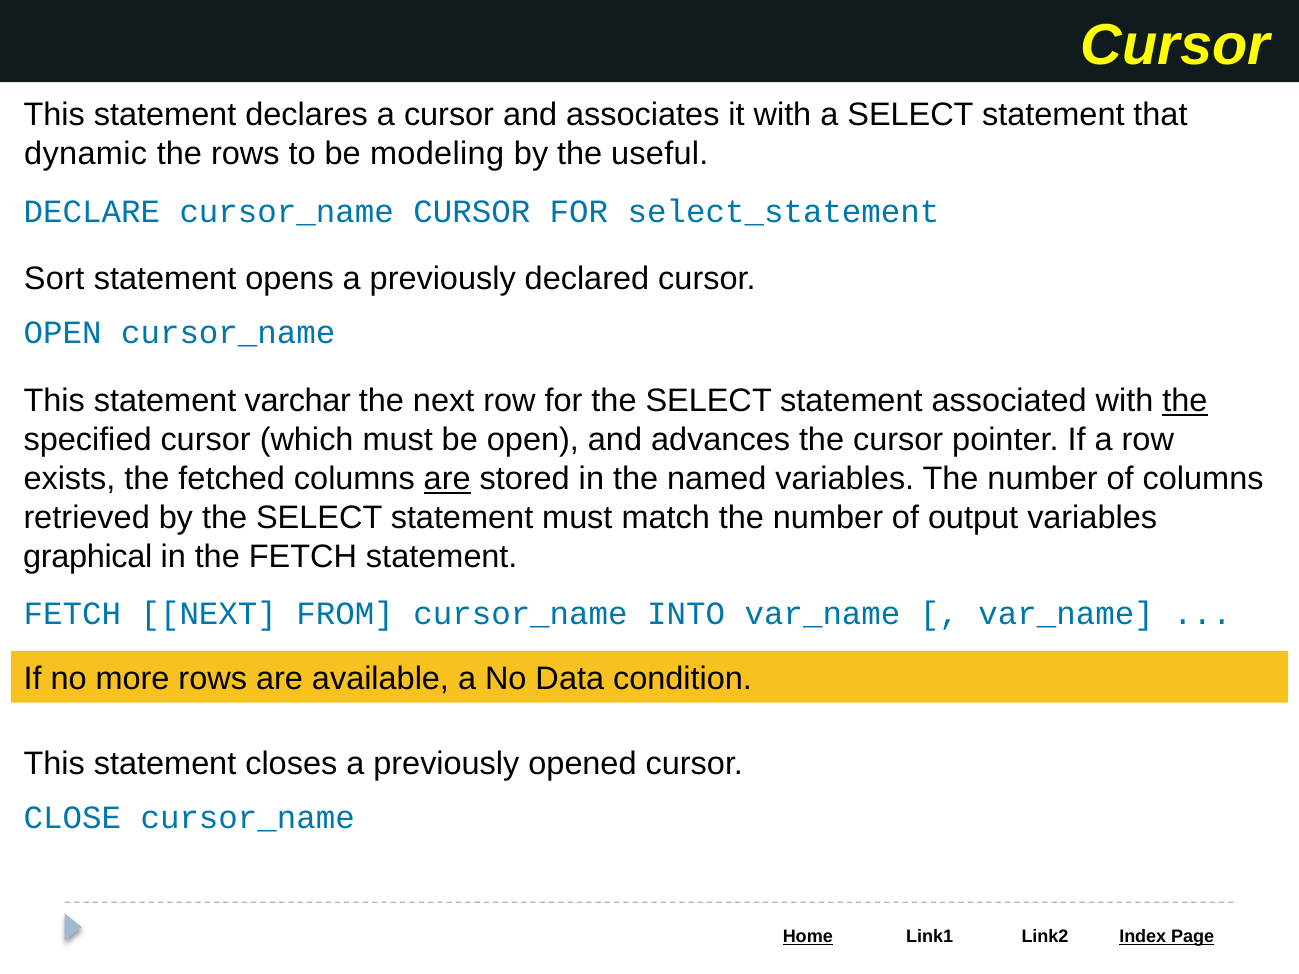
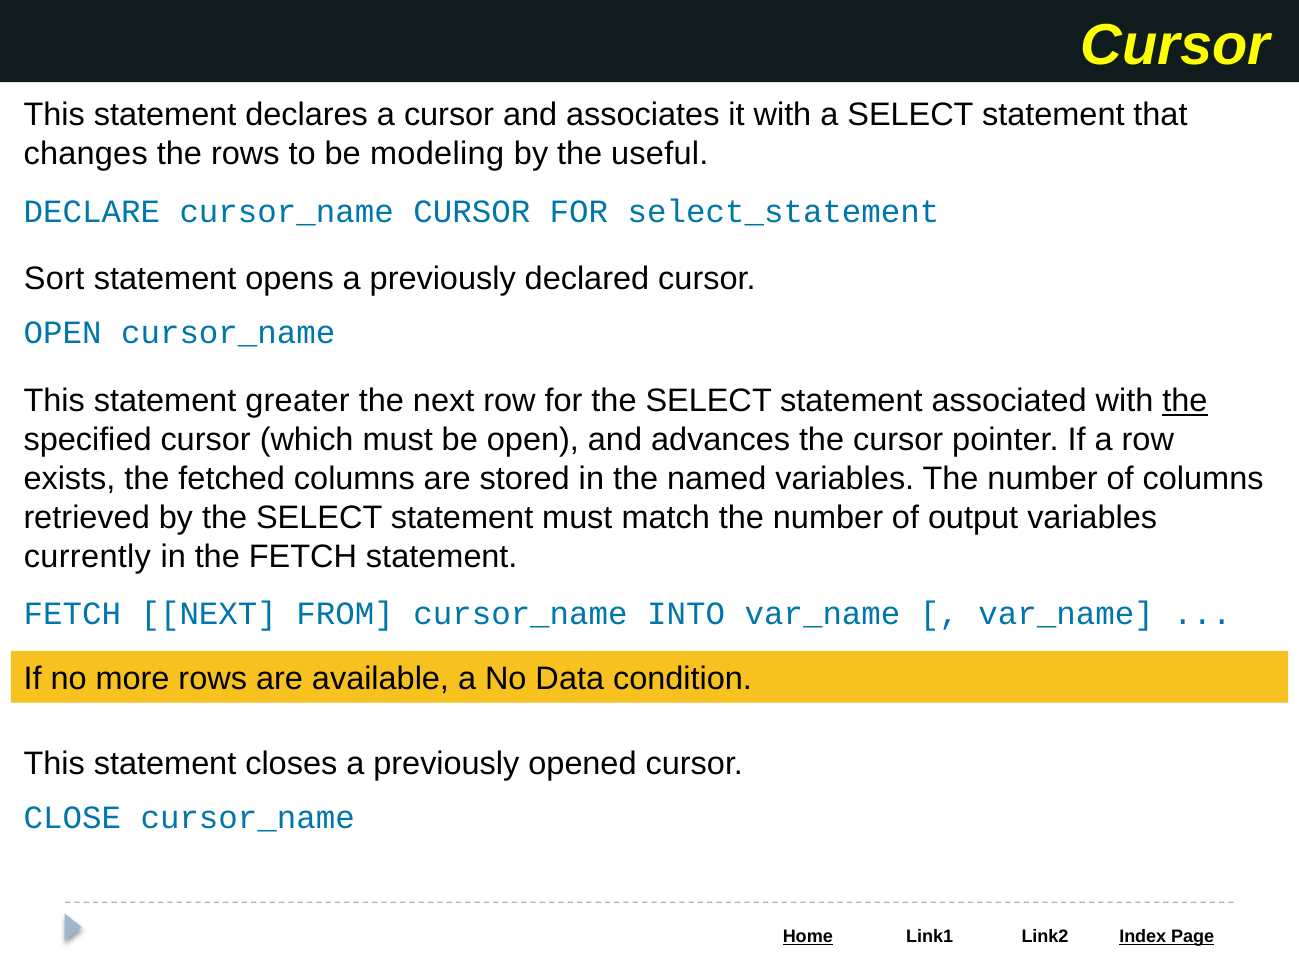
dynamic: dynamic -> changes (86, 154)
varchar: varchar -> greater (298, 401)
are underline: present -> none (447, 479)
graphical: graphical -> currently (87, 557)
